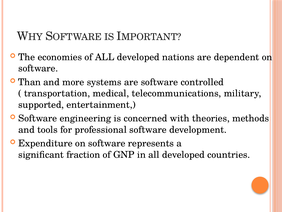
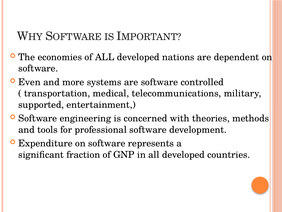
Than: Than -> Even (29, 82)
